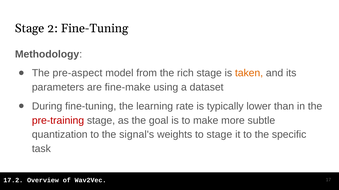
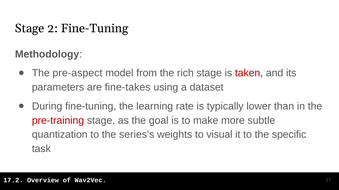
taken colour: orange -> red (249, 73)
fine-make: fine-make -> fine-takes (128, 88)
signal's: signal's -> series's (137, 135)
to stage: stage -> visual (219, 135)
